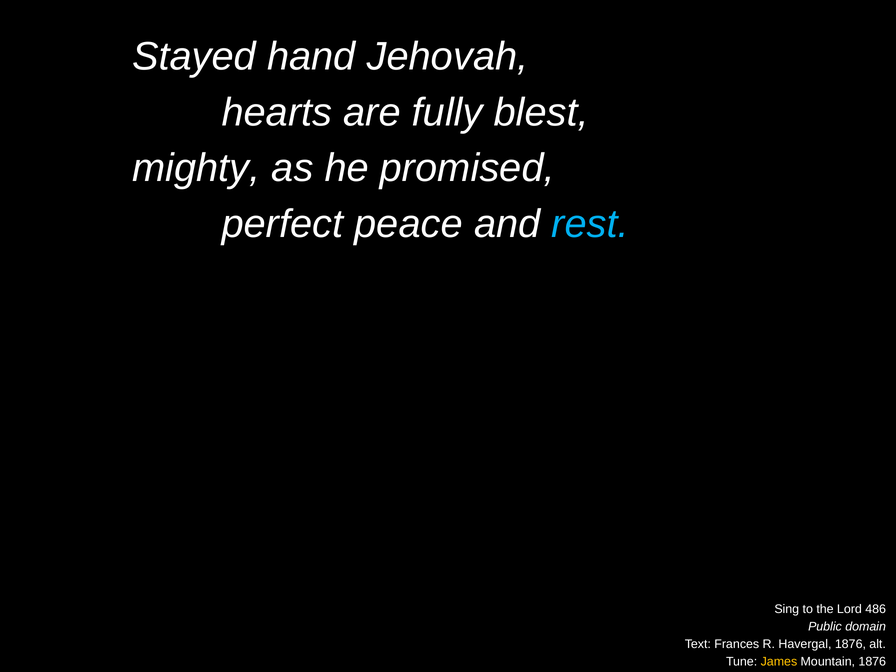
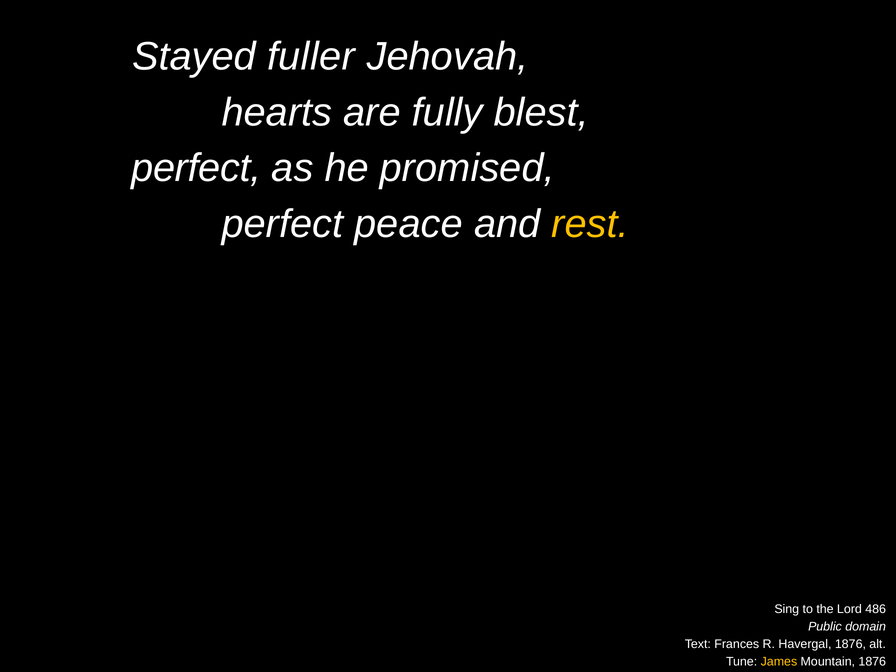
hand: hand -> fuller (311, 57)
mighty: mighty -> perfect (196, 168)
rest colour: light blue -> yellow (590, 224)
